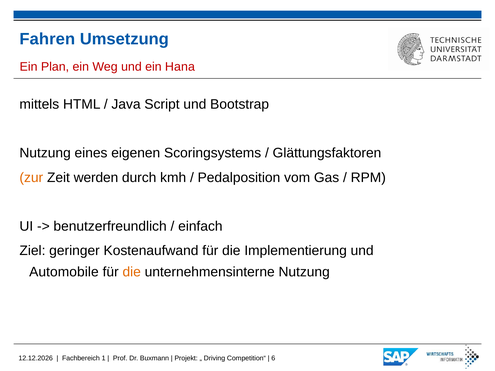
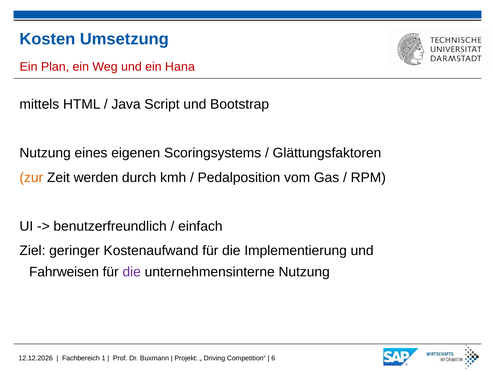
Fahren: Fahren -> Kosten (47, 39)
Automobile: Automobile -> Fahrweisen (64, 272)
die colour: orange -> purple (132, 272)
